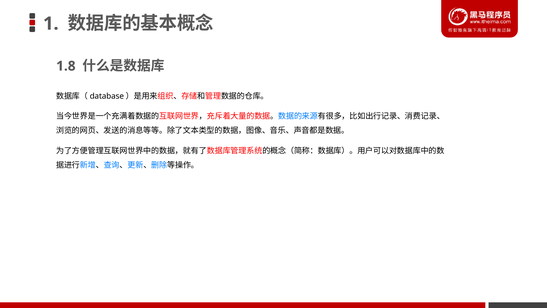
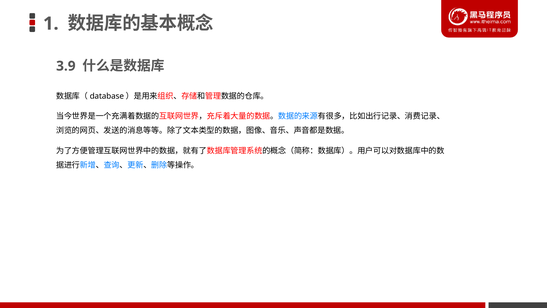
1.8: 1.8 -> 3.9 (66, 66)
